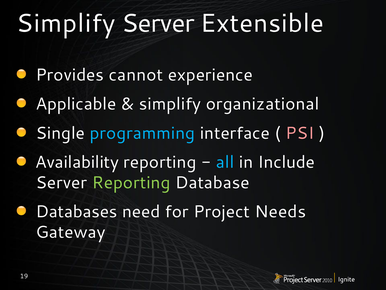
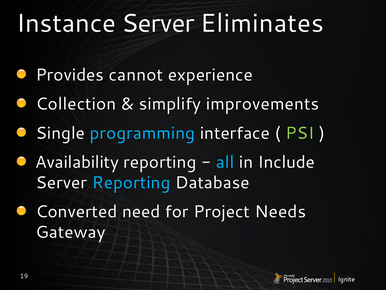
Simplify: Simplify -> Instance (66, 23)
Extensible: Extensible -> Eliminates (262, 23)
Applicable: Applicable -> Collection (76, 104)
organizational: organizational -> improvements (263, 104)
PSI colour: pink -> light green (300, 133)
Reporting colour: light green -> light blue (131, 182)
Databases: Databases -> Converted (76, 211)
